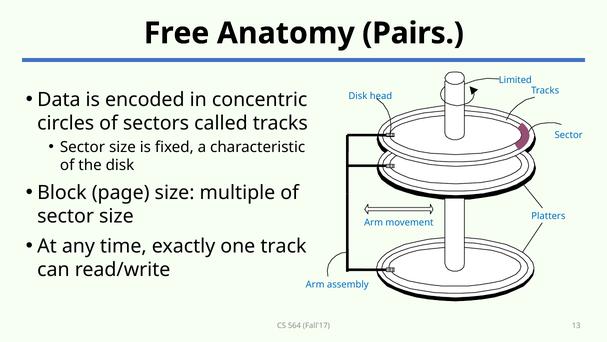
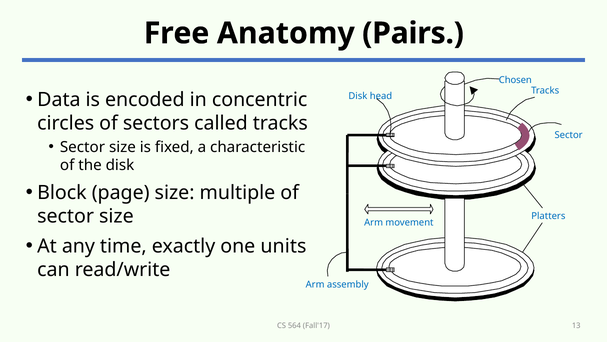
Limited: Limited -> Chosen (515, 80)
track: track -> units (283, 246)
